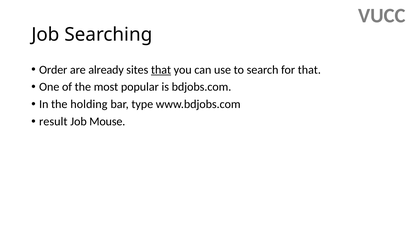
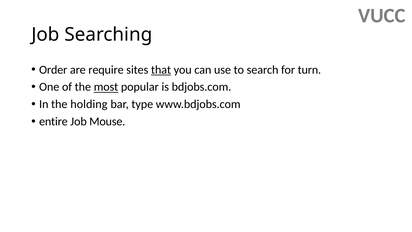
already: already -> require (106, 70)
for that: that -> turn (309, 70)
most underline: none -> present (106, 87)
result: result -> entire (53, 121)
